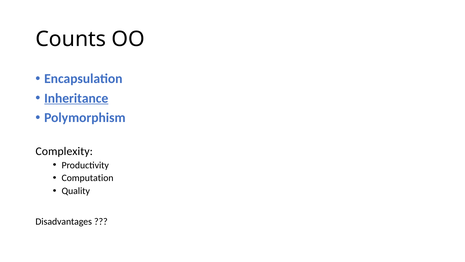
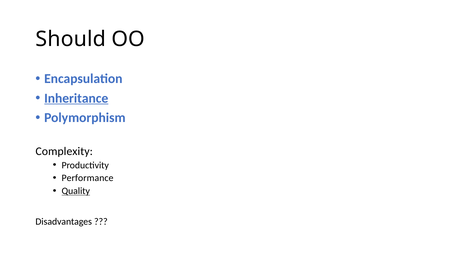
Counts: Counts -> Should (71, 39)
Computation: Computation -> Performance (88, 178)
Quality underline: none -> present (76, 191)
